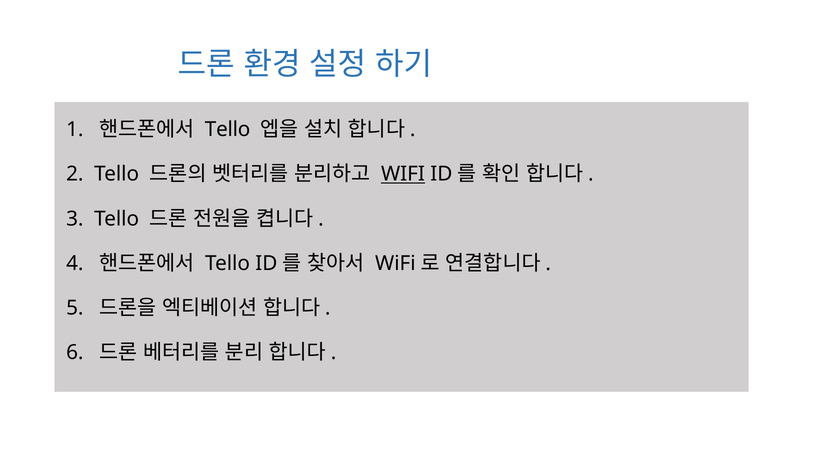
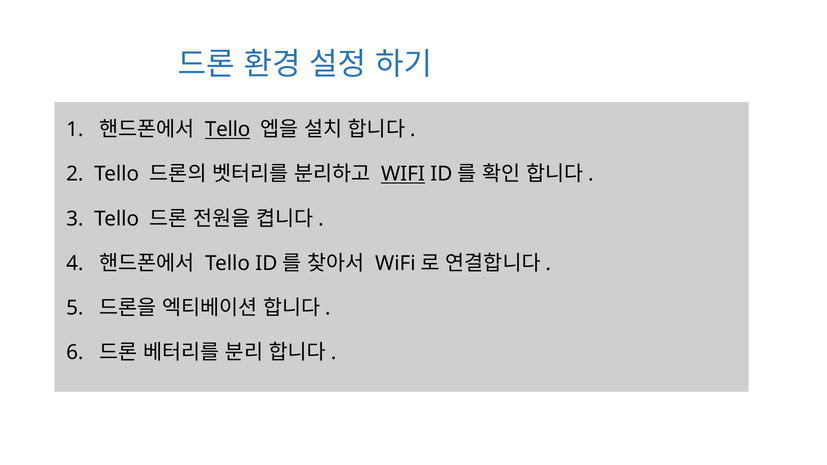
Tello underline: none -> present (228, 130)
